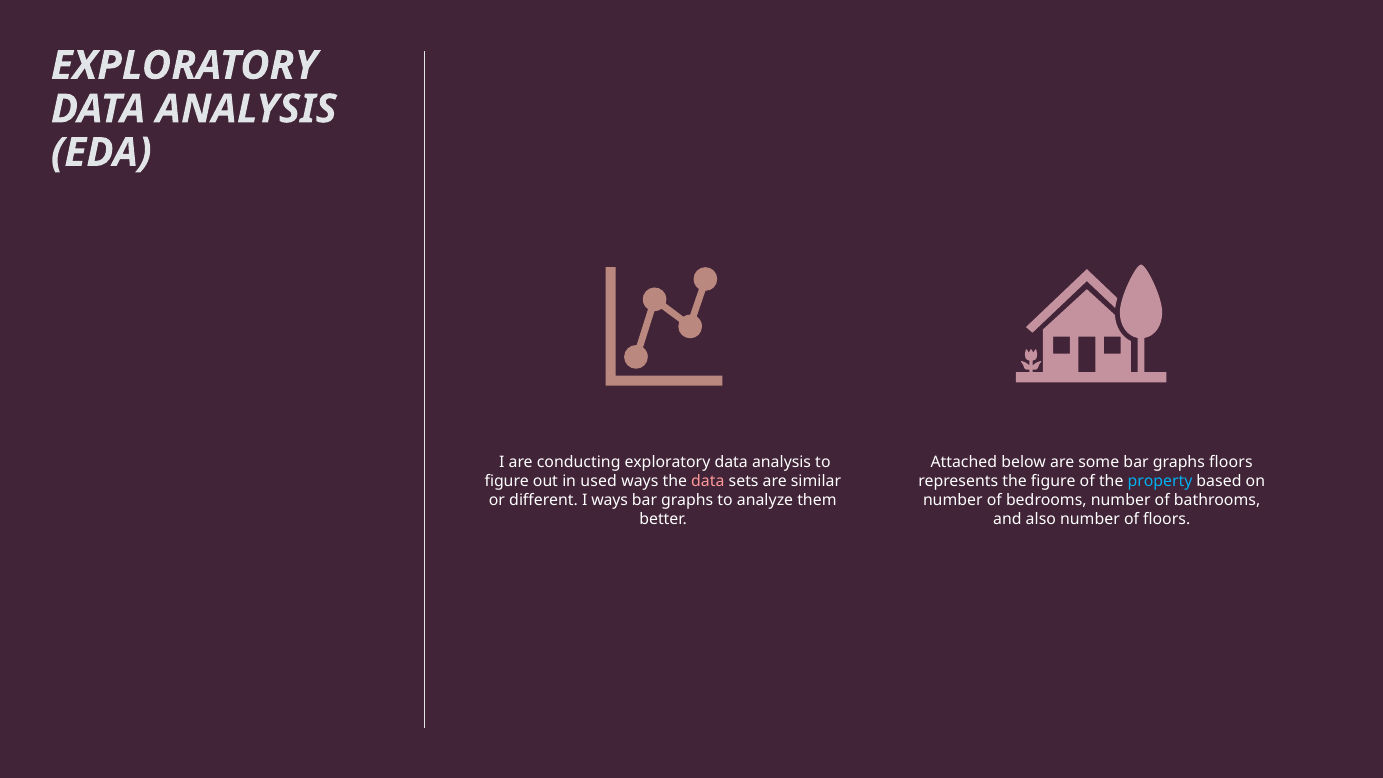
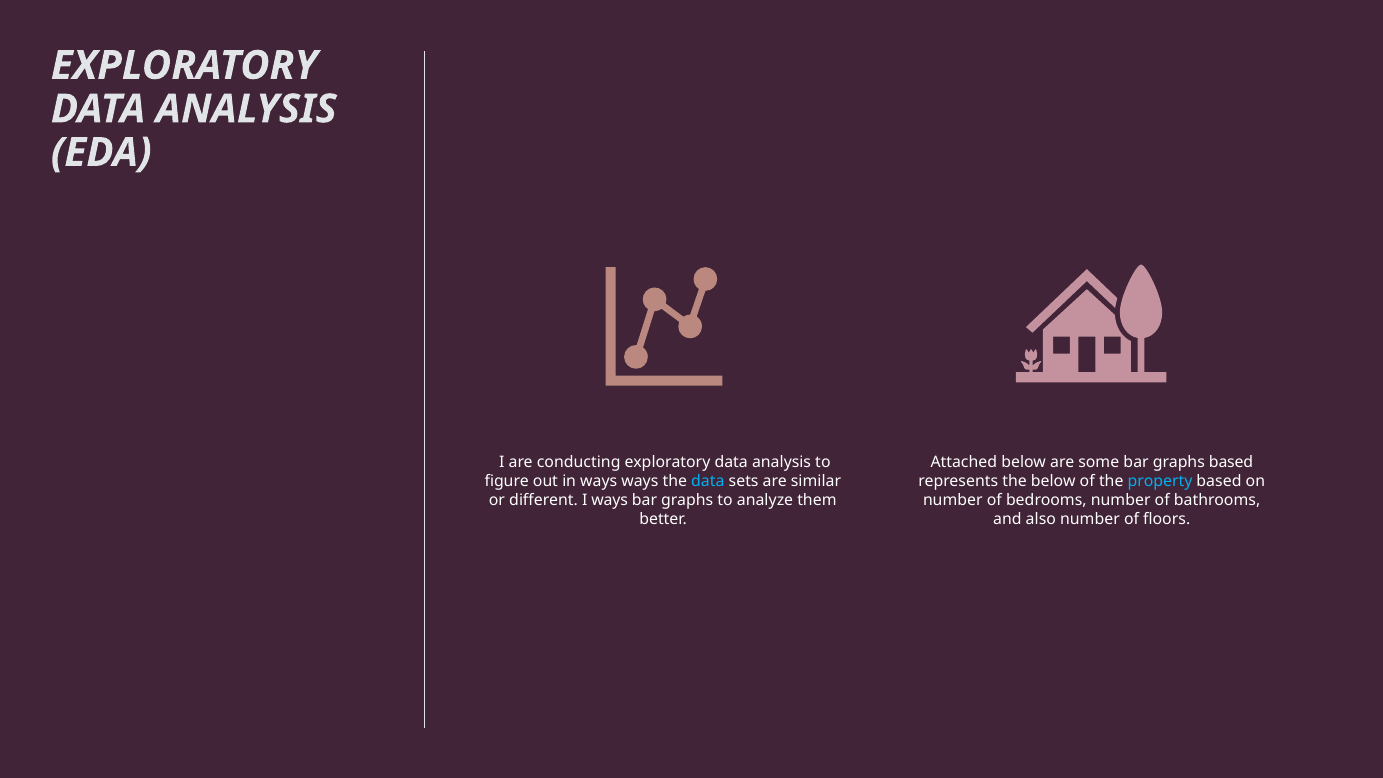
graphs floors: floors -> based (1231, 463)
in used: used -> ways (599, 482)
data colour: pink -> light blue (708, 482)
the figure: figure -> below (1053, 482)
